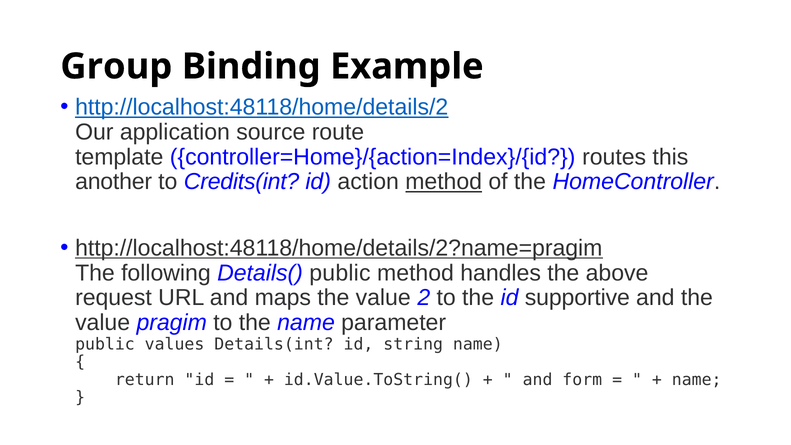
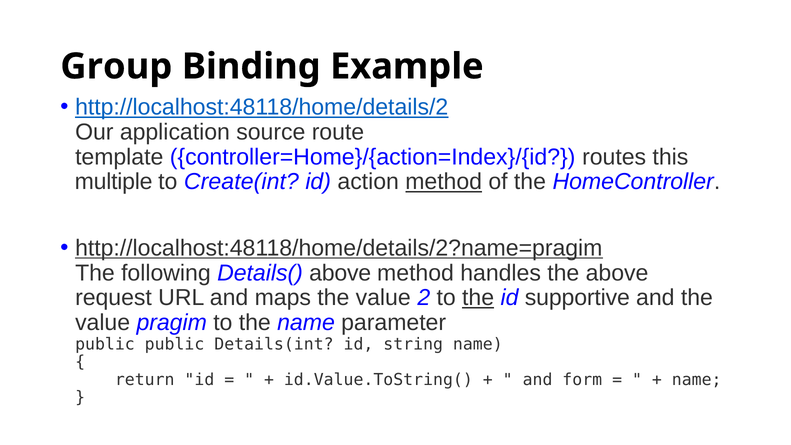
another: another -> multiple (114, 182)
Credits(int: Credits(int -> Create(int (241, 182)
Details( public: public -> above (340, 273)
the underline: none -> present (478, 298)
public values: values -> public (175, 344)
